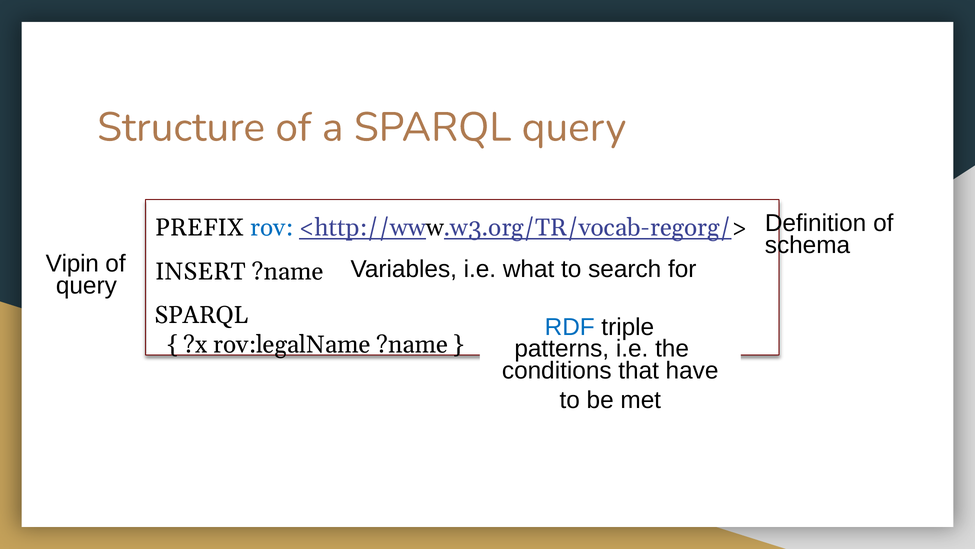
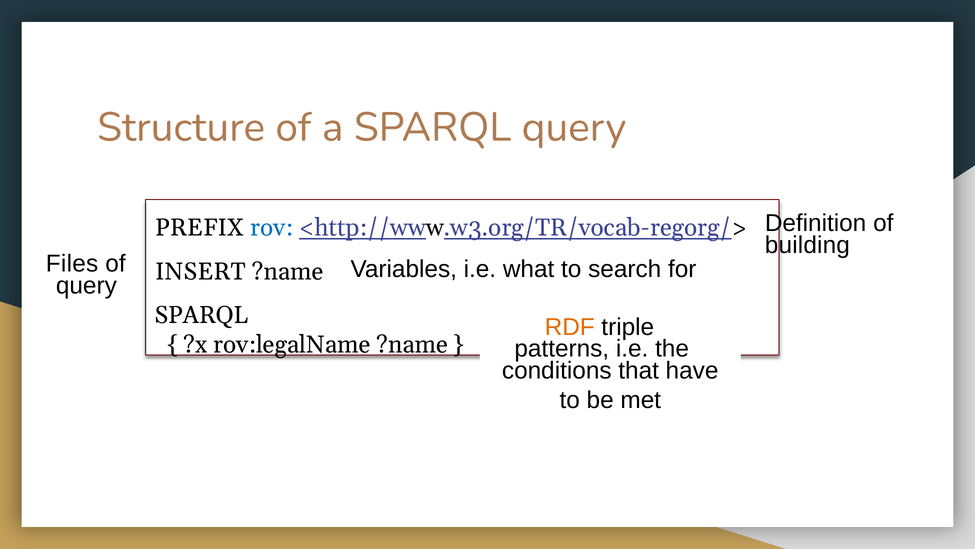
schema: schema -> building (807, 245)
Vipin: Vipin -> Files (72, 263)
RDF colour: blue -> orange (570, 327)
